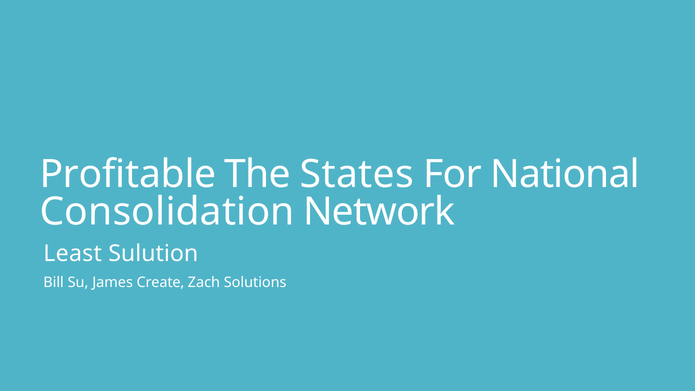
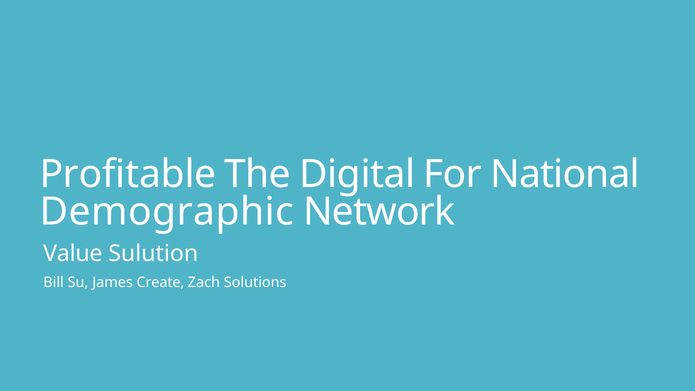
States: States -> Digital (357, 174)
Consolidation: Consolidation -> Demographic (167, 212)
Least: Least -> Value (73, 254)
